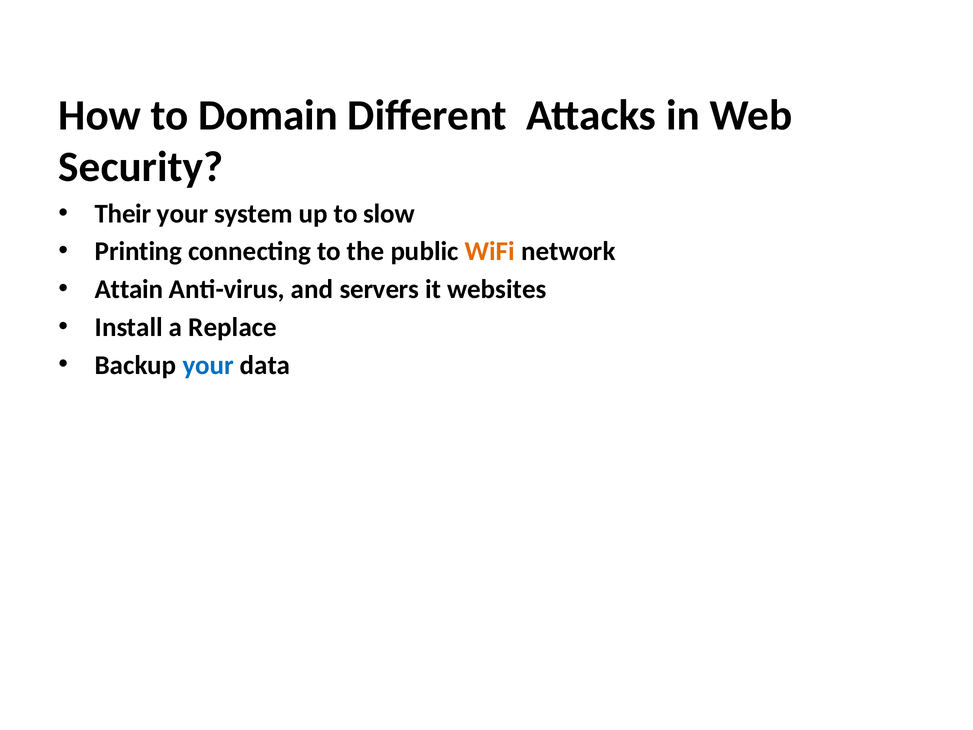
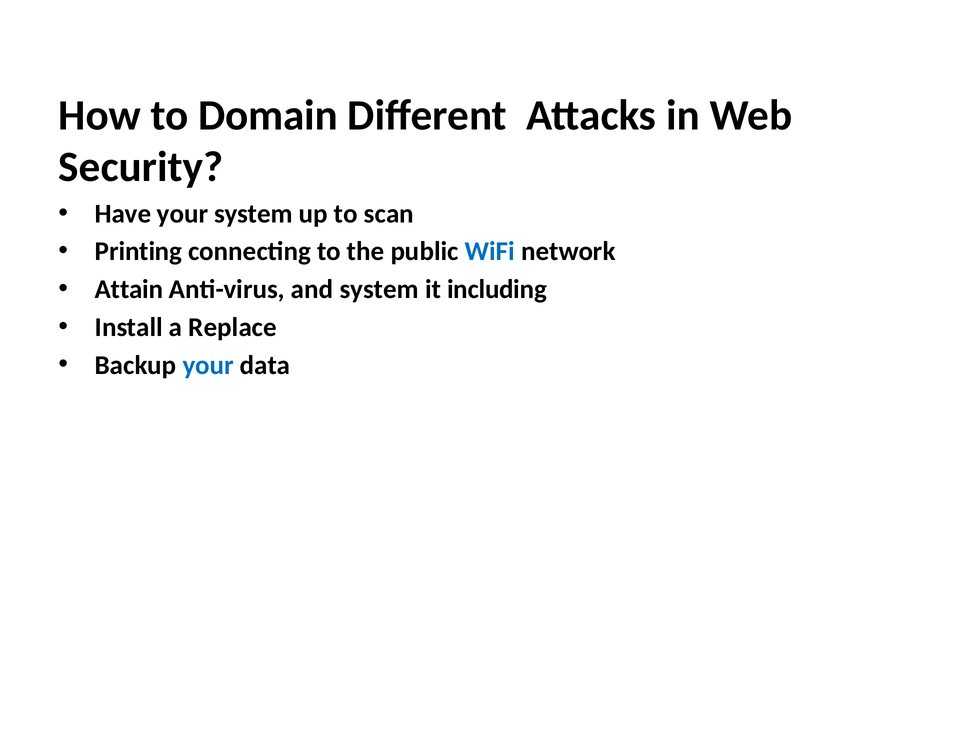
Their: Their -> Have (123, 214)
slow: slow -> scan (389, 214)
WiFi colour: orange -> blue (490, 251)
and servers: servers -> system (379, 289)
websites: websites -> including (497, 289)
